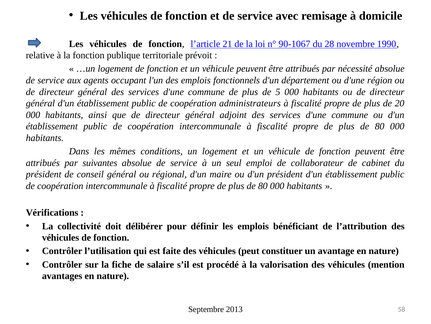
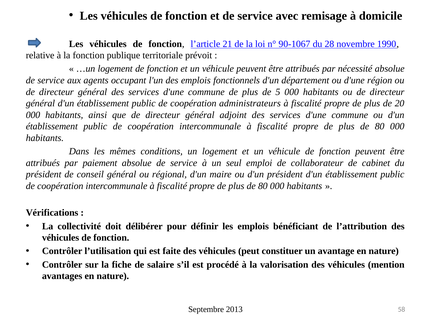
suivantes: suivantes -> paiement (100, 162)
